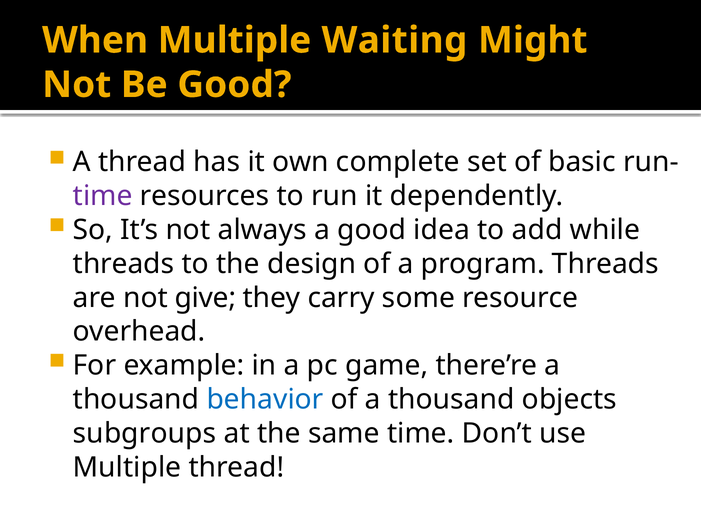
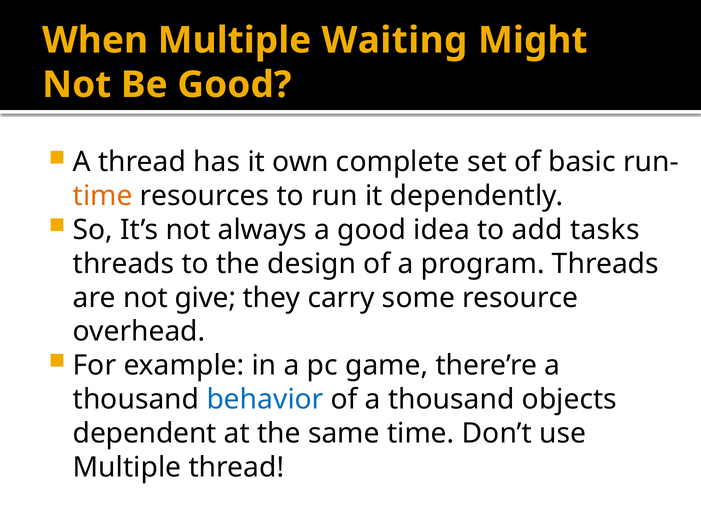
time colour: purple -> orange (103, 196)
while: while -> tasks (605, 230)
subgroups: subgroups -> dependent (145, 433)
